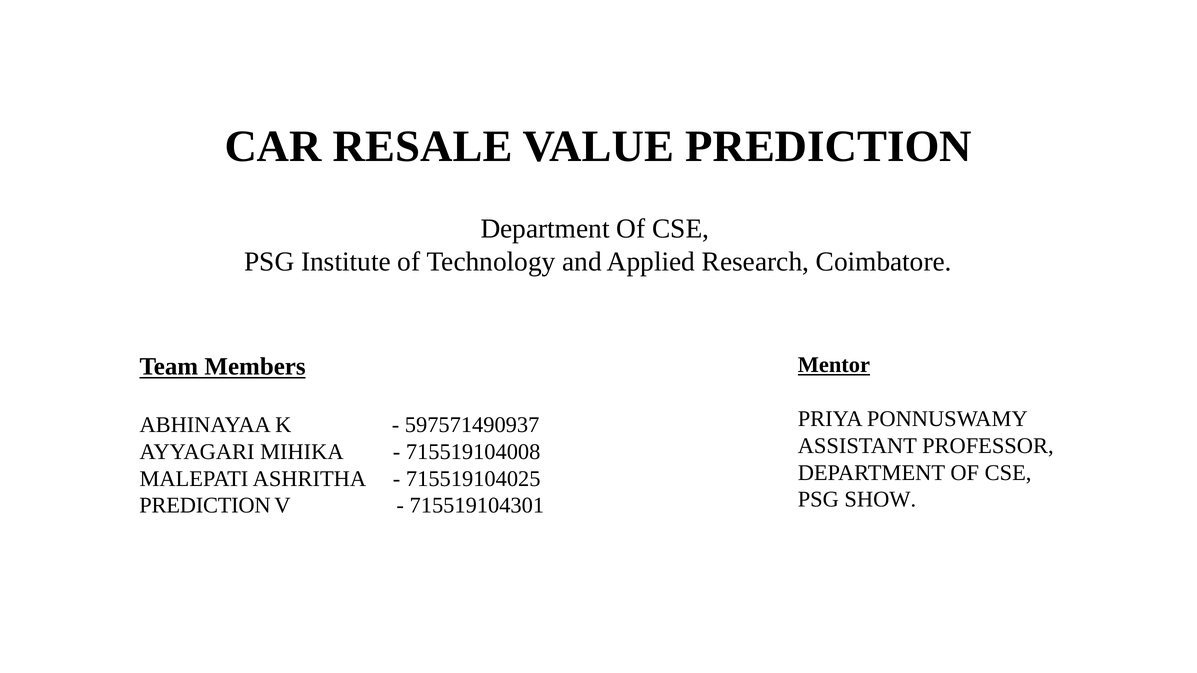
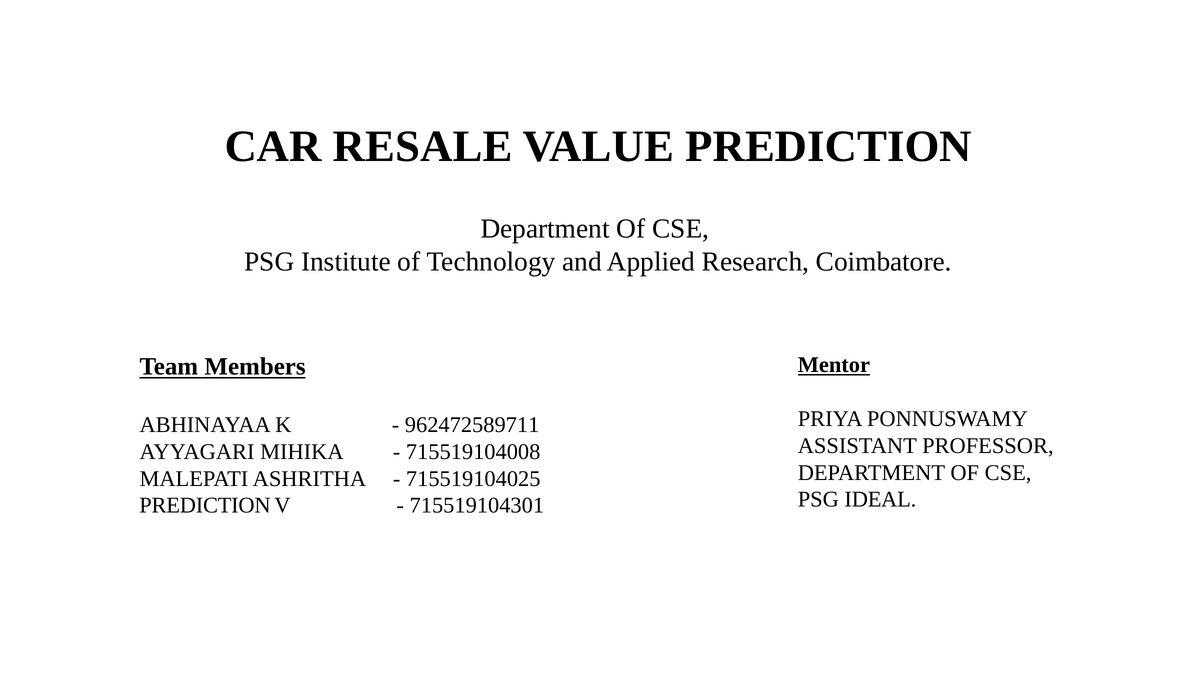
597571490937: 597571490937 -> 962472589711 (472, 425)
SHOW: SHOW -> IDEAL (880, 500)
